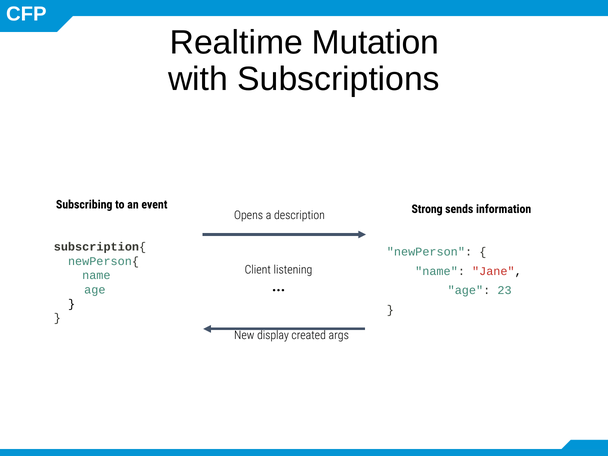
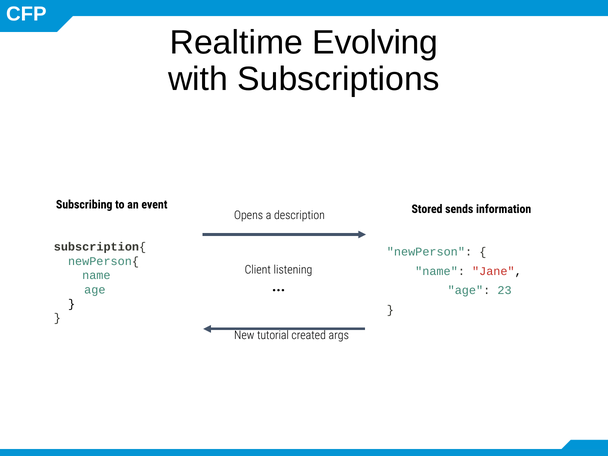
Mutation: Mutation -> Evolving (375, 43)
Strong: Strong -> Stored (427, 209)
display: display -> tutorial (273, 335)
